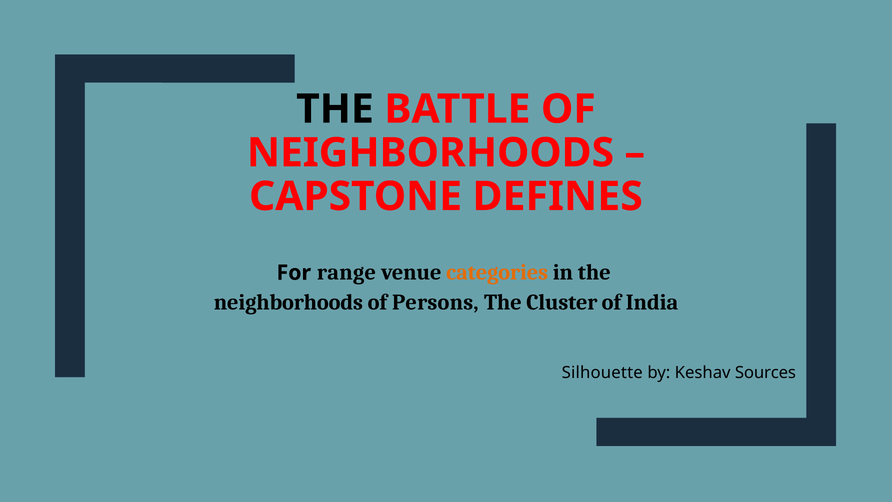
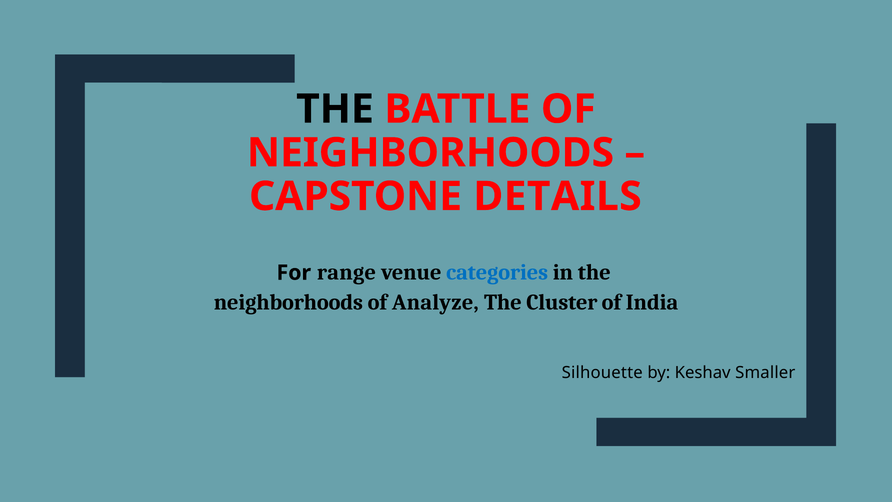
DEFINES: DEFINES -> DETAILS (558, 196)
categories colour: orange -> blue (497, 272)
Persons: Persons -> Analyze (435, 302)
Sources: Sources -> Smaller (765, 372)
